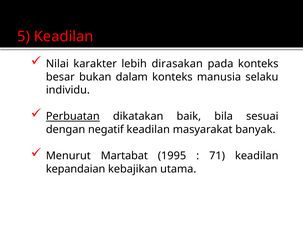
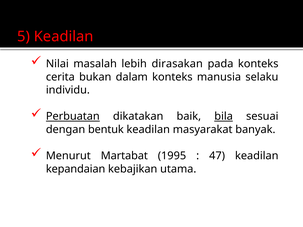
karakter: karakter -> masalah (95, 64)
besar: besar -> cerita (60, 77)
bila underline: none -> present (224, 116)
negatif: negatif -> bentuk (106, 130)
71: 71 -> 47 (217, 156)
